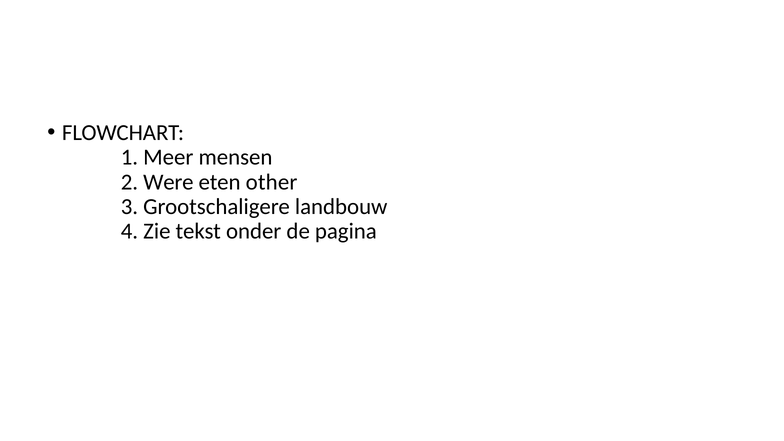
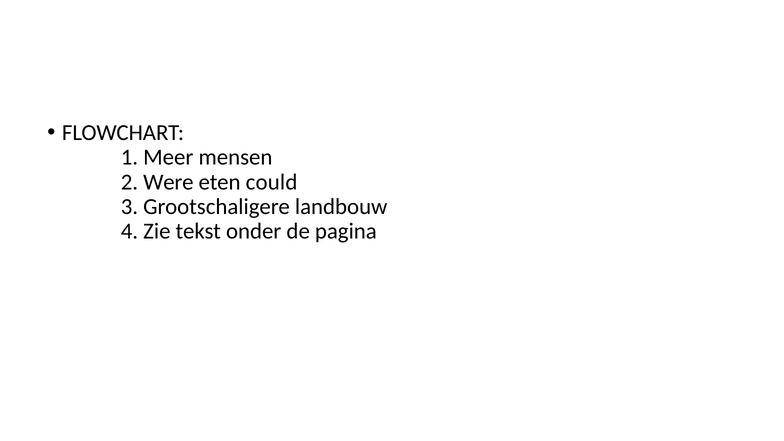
other: other -> could (272, 182)
